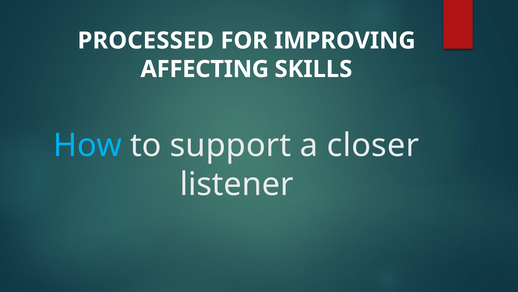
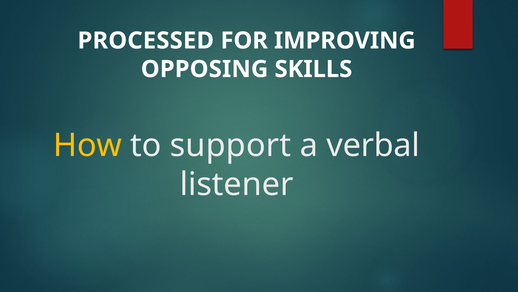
AFFECTING: AFFECTING -> OPPOSING (205, 69)
How colour: light blue -> yellow (88, 145)
closer: closer -> verbal (373, 145)
